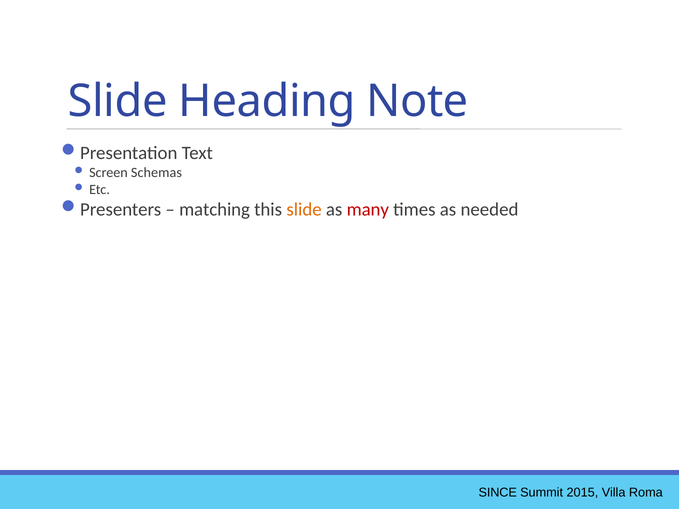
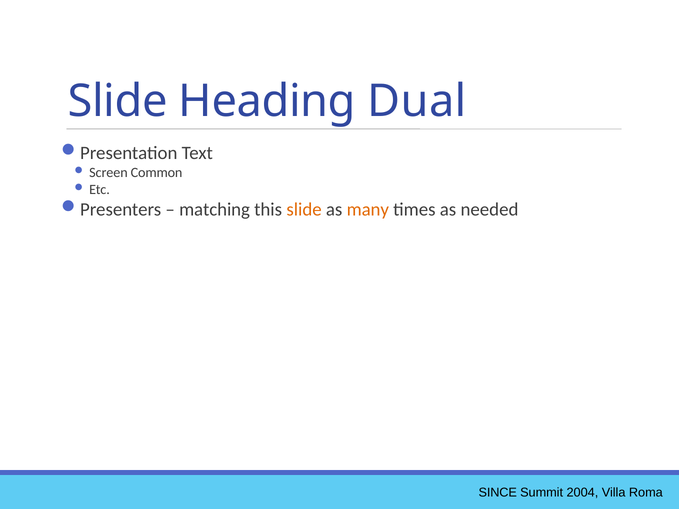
Note: Note -> Dual (417, 101)
Schemas: Schemas -> Common (157, 172)
many colour: red -> orange (368, 210)
2015: 2015 -> 2004 (582, 493)
